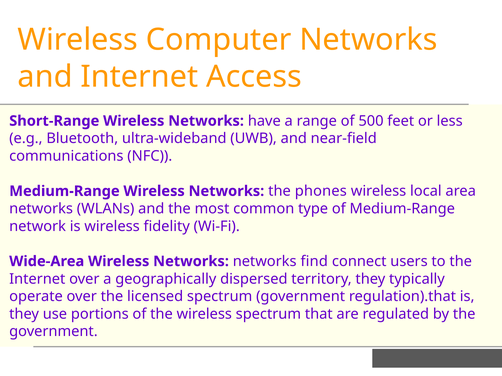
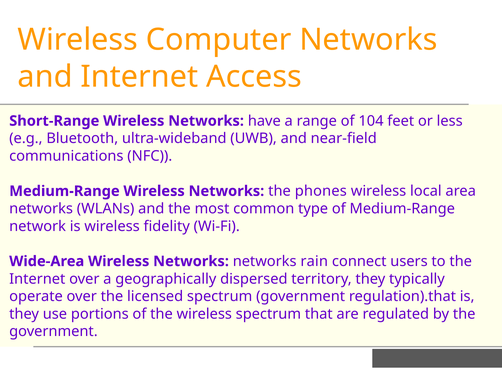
500: 500 -> 104 (371, 121)
find: find -> rain (314, 262)
